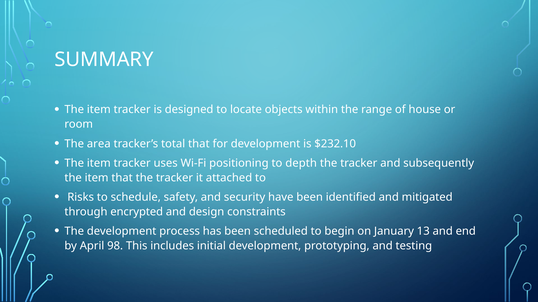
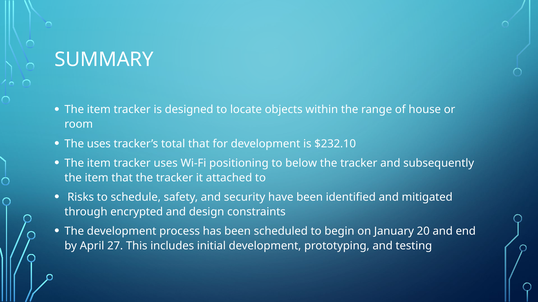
The area: area -> uses (99, 144)
depth: depth -> below (301, 163)
13: 13 -> 20 (423, 232)
98: 98 -> 27 (115, 246)
